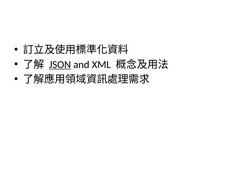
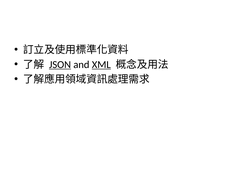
XML underline: none -> present (101, 64)
